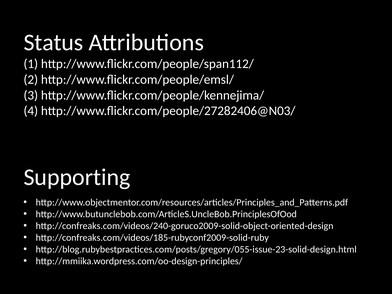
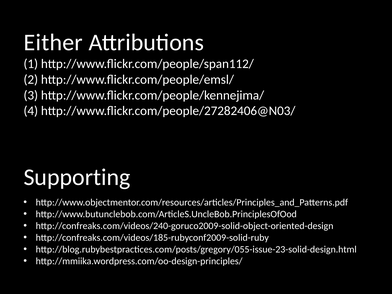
Status: Status -> Either (53, 42)
